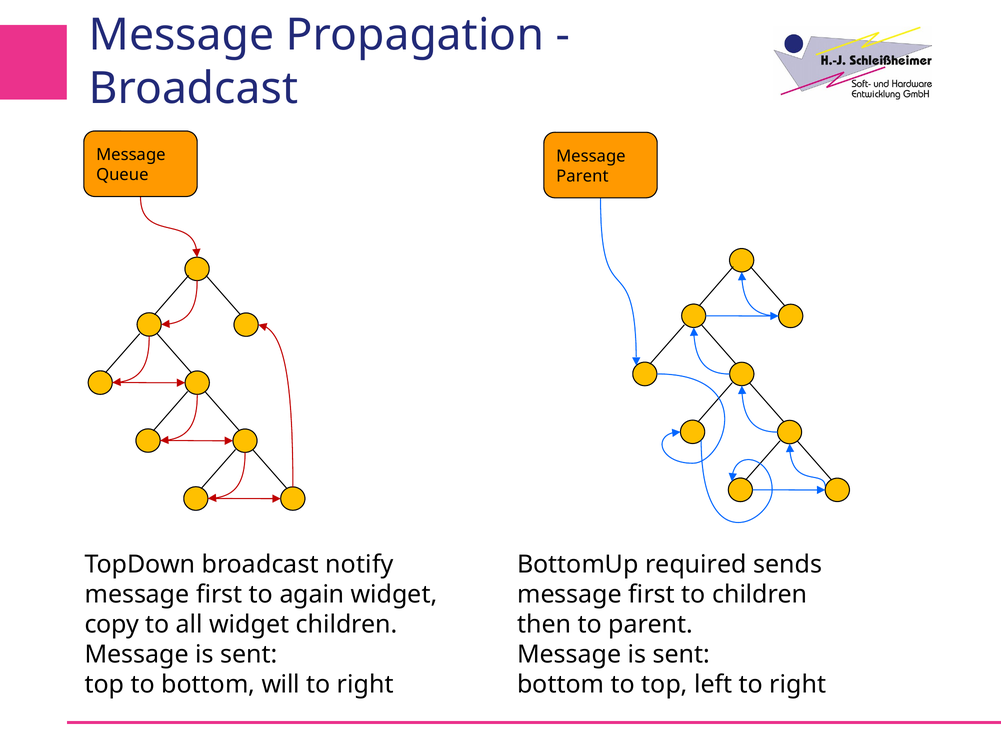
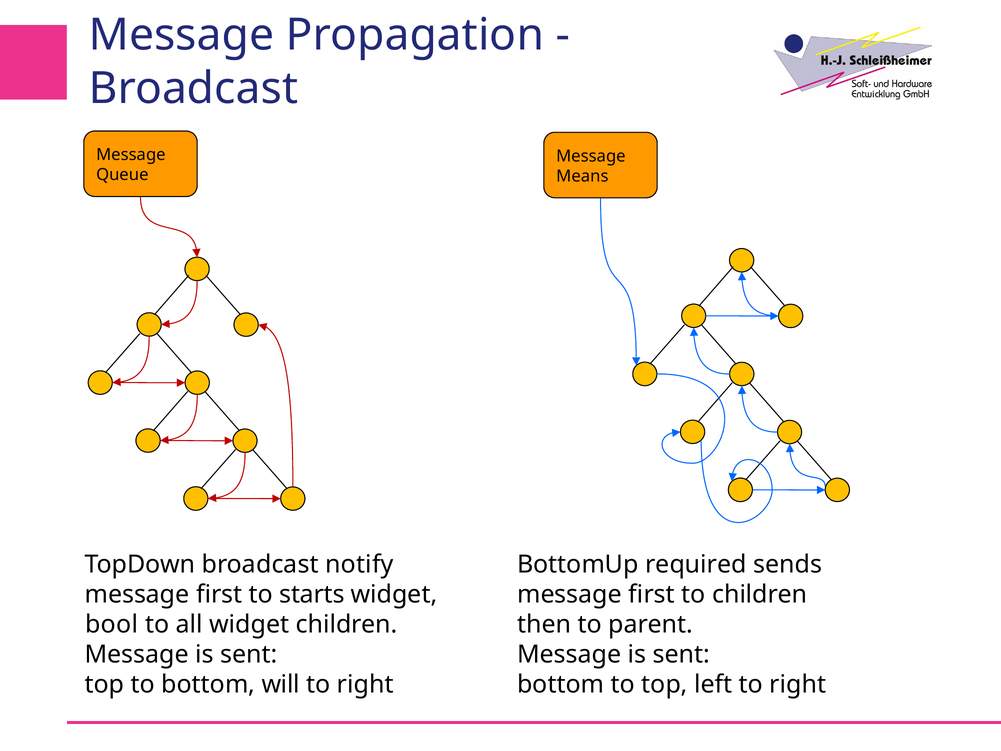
Parent: Parent -> Means (582, 176)
again: again -> starts (312, 594)
copy: copy -> bool (112, 624)
